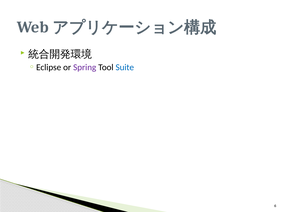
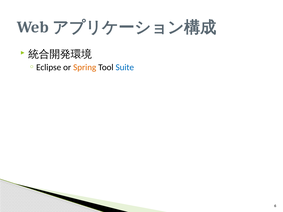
Spring colour: purple -> orange (85, 67)
